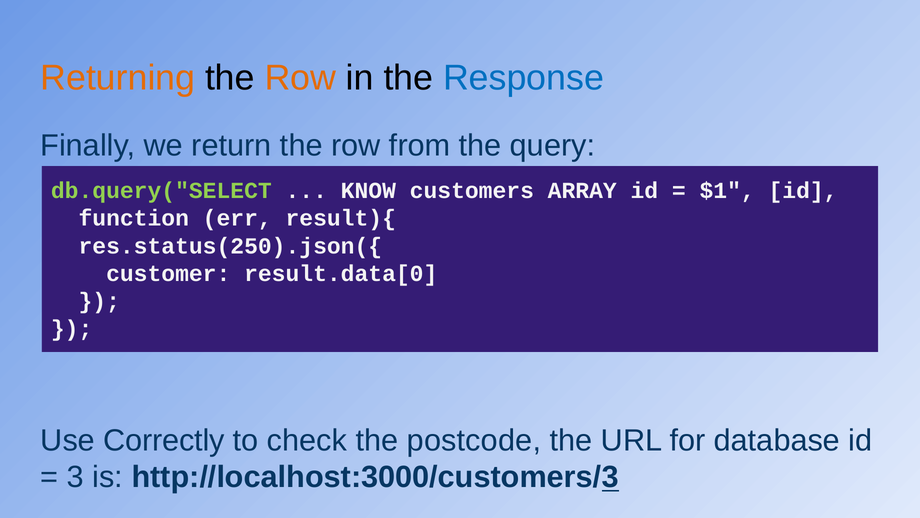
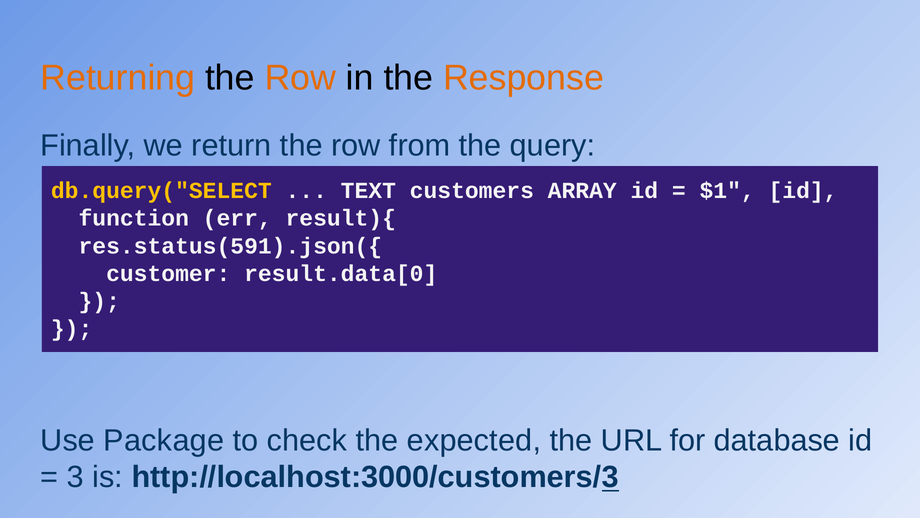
Response colour: blue -> orange (523, 78)
db.query("SELECT colour: light green -> yellow (161, 191)
KNOW: KNOW -> TEXT (368, 191)
res.status(250).json({: res.status(250).json({ -> res.status(591).json({ (230, 246)
Correctly: Correctly -> Package (164, 440)
postcode: postcode -> expected (474, 440)
